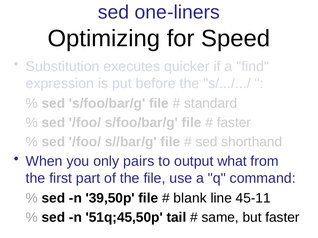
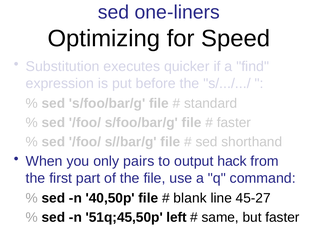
what: what -> hack (232, 162)
39,50p: 39,50p -> 40,50p (110, 199)
45-11: 45-11 -> 45-27 (253, 199)
tail: tail -> left (177, 218)
